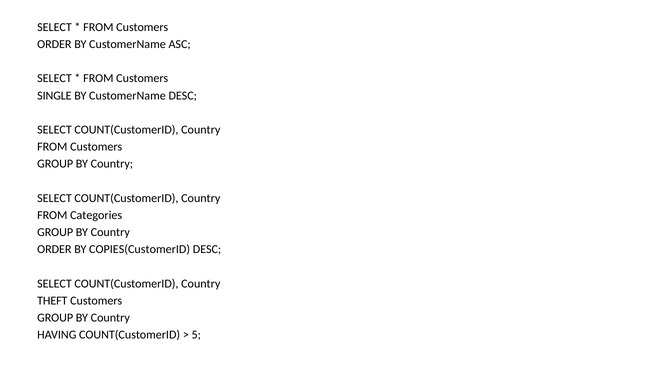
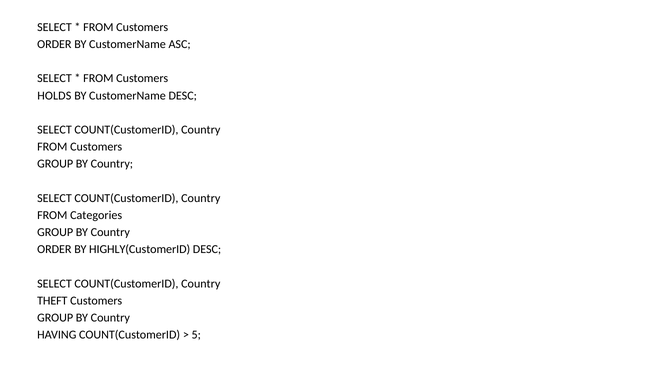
SINGLE: SINGLE -> HOLDS (54, 95)
COPIES(CustomerID: COPIES(CustomerID -> HIGHLY(CustomerID (140, 249)
